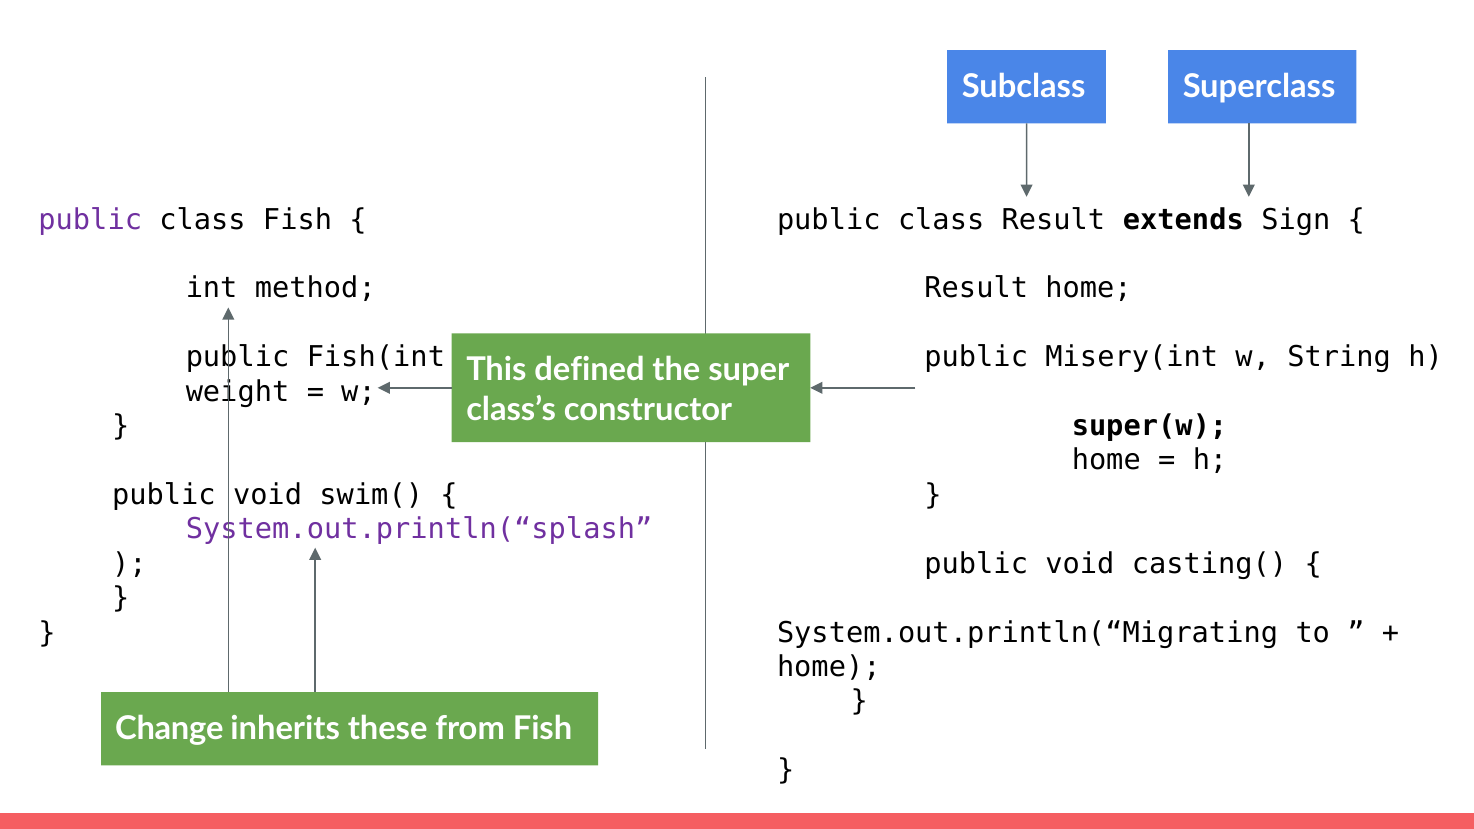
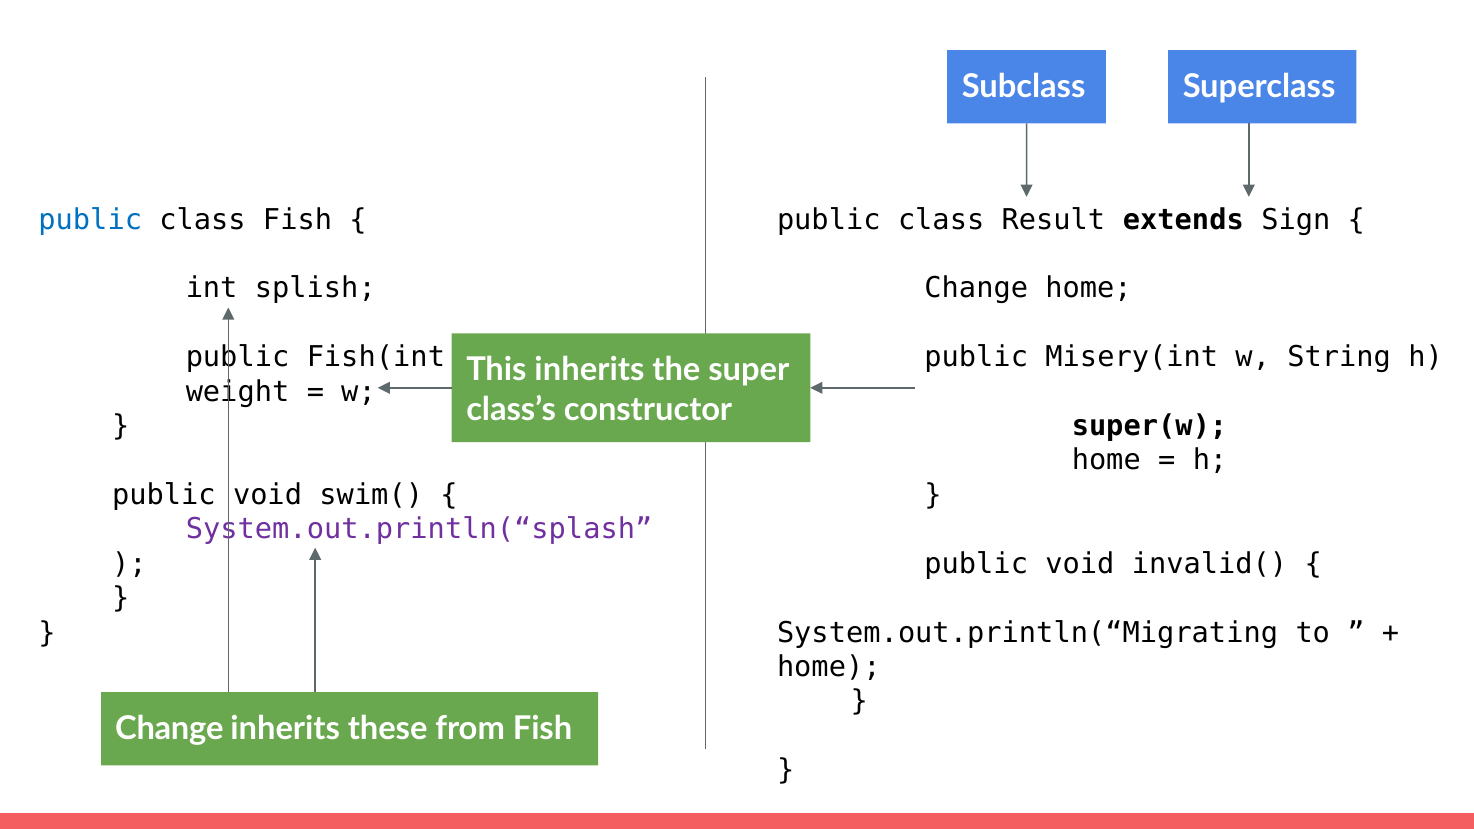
public colour: purple -> blue (90, 220)
method: method -> splish (315, 289)
Result: Result -> Change (976, 289)
defined: defined -> inherits (589, 370)
casting(: casting( -> invalid( (1210, 564)
